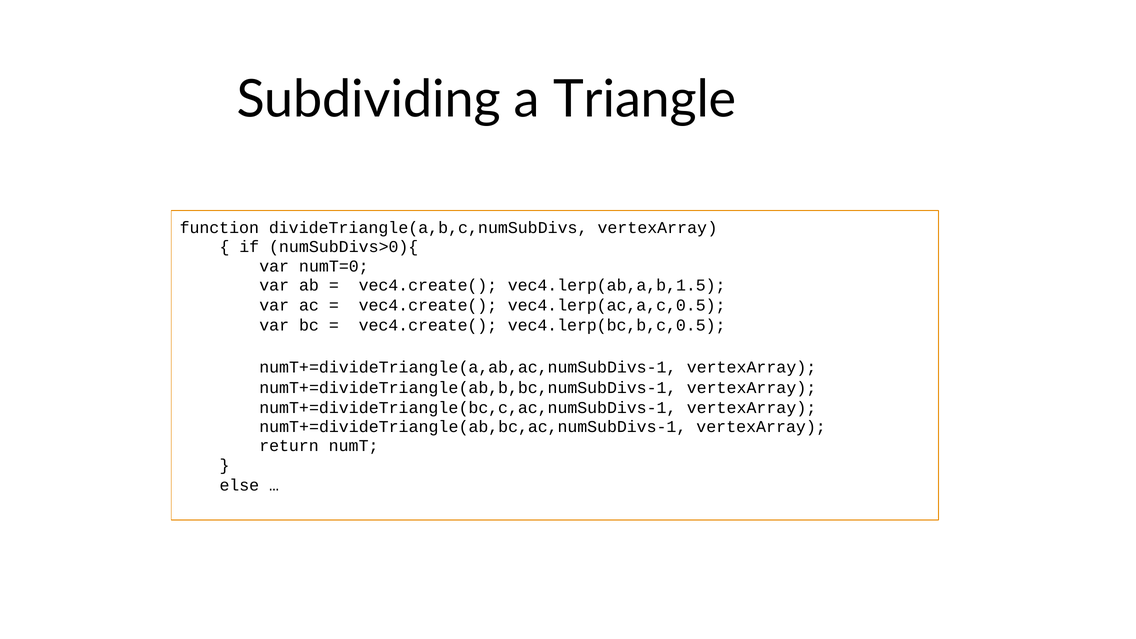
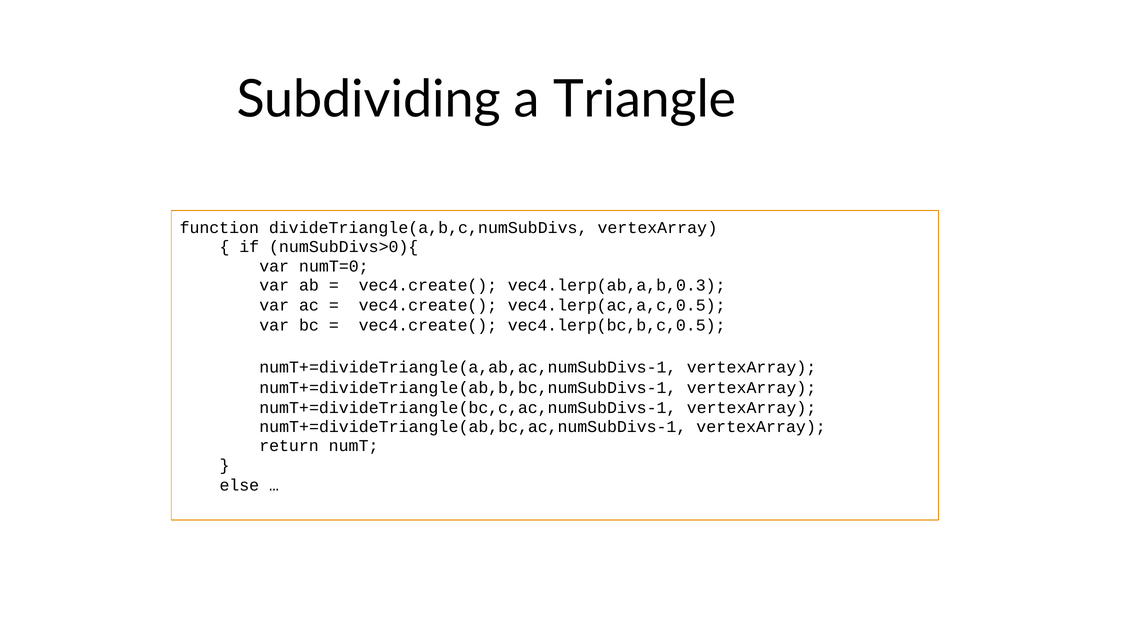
vec4.lerp(ab,a,b,1.5: vec4.lerp(ab,a,b,1.5 -> vec4.lerp(ab,a,b,0.3 (617, 285)
